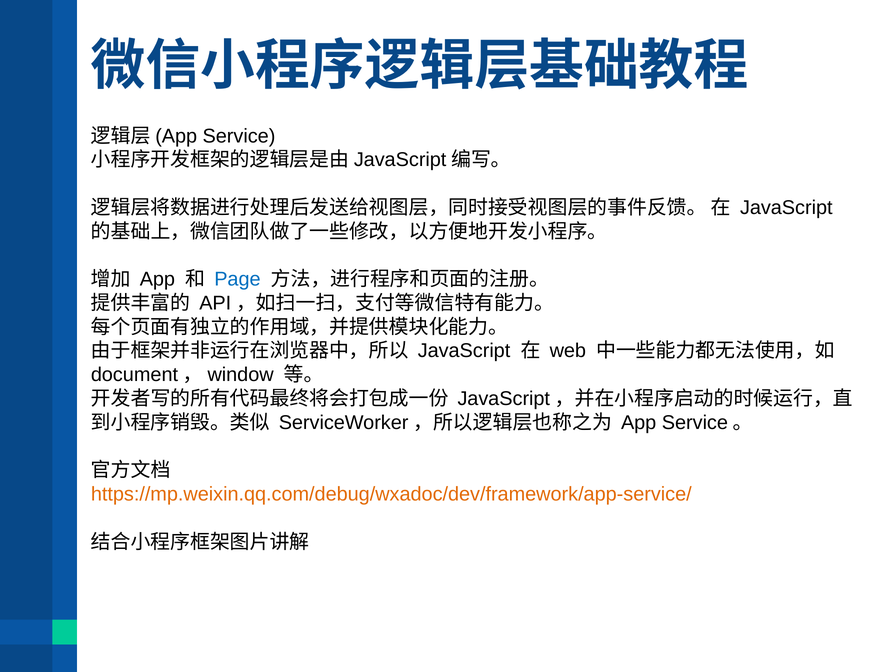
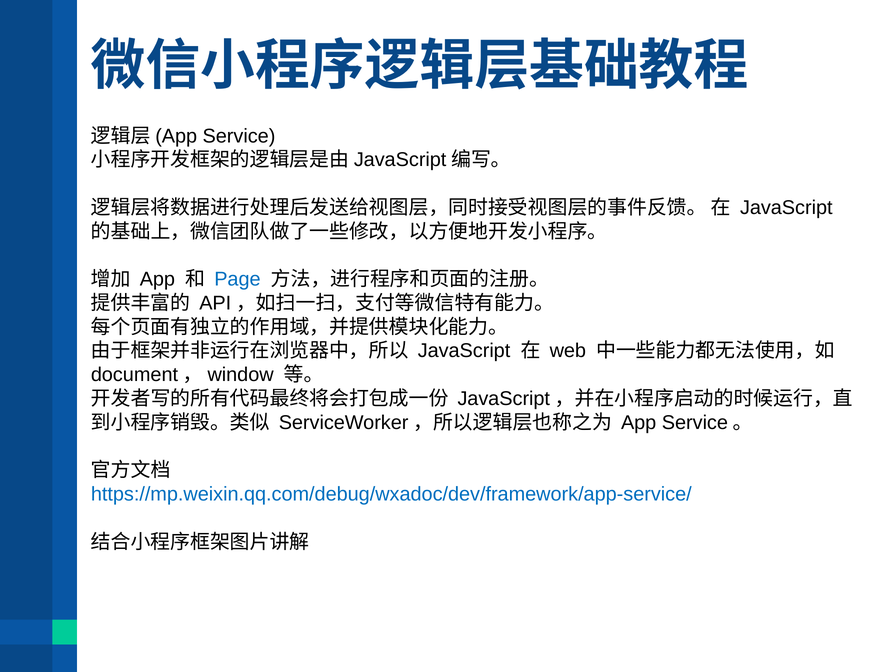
https://mp.weixin.qq.com/debug/wxadoc/dev/framework/app-service/ colour: orange -> blue (391, 494)
